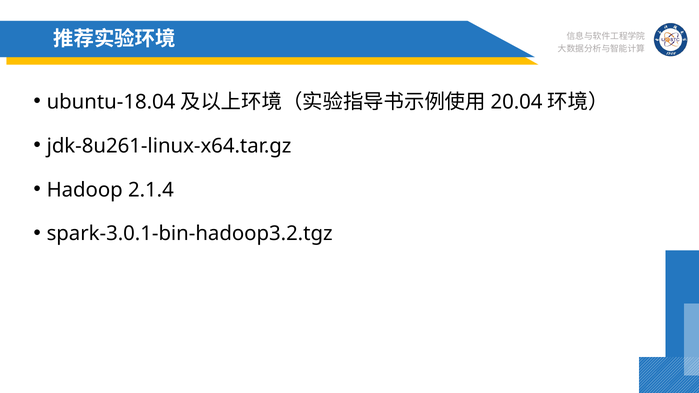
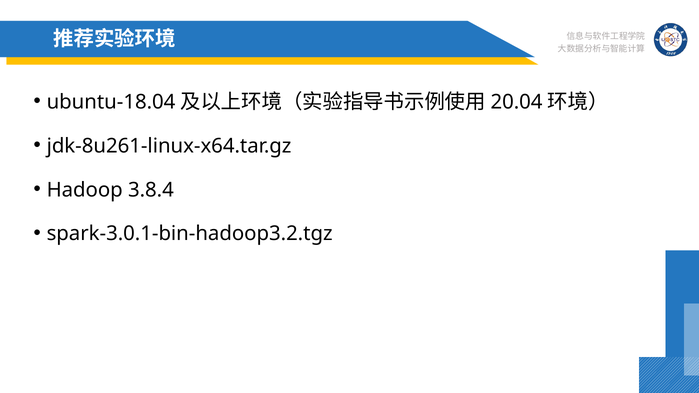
2.1.4: 2.1.4 -> 3.8.4 (151, 190)
